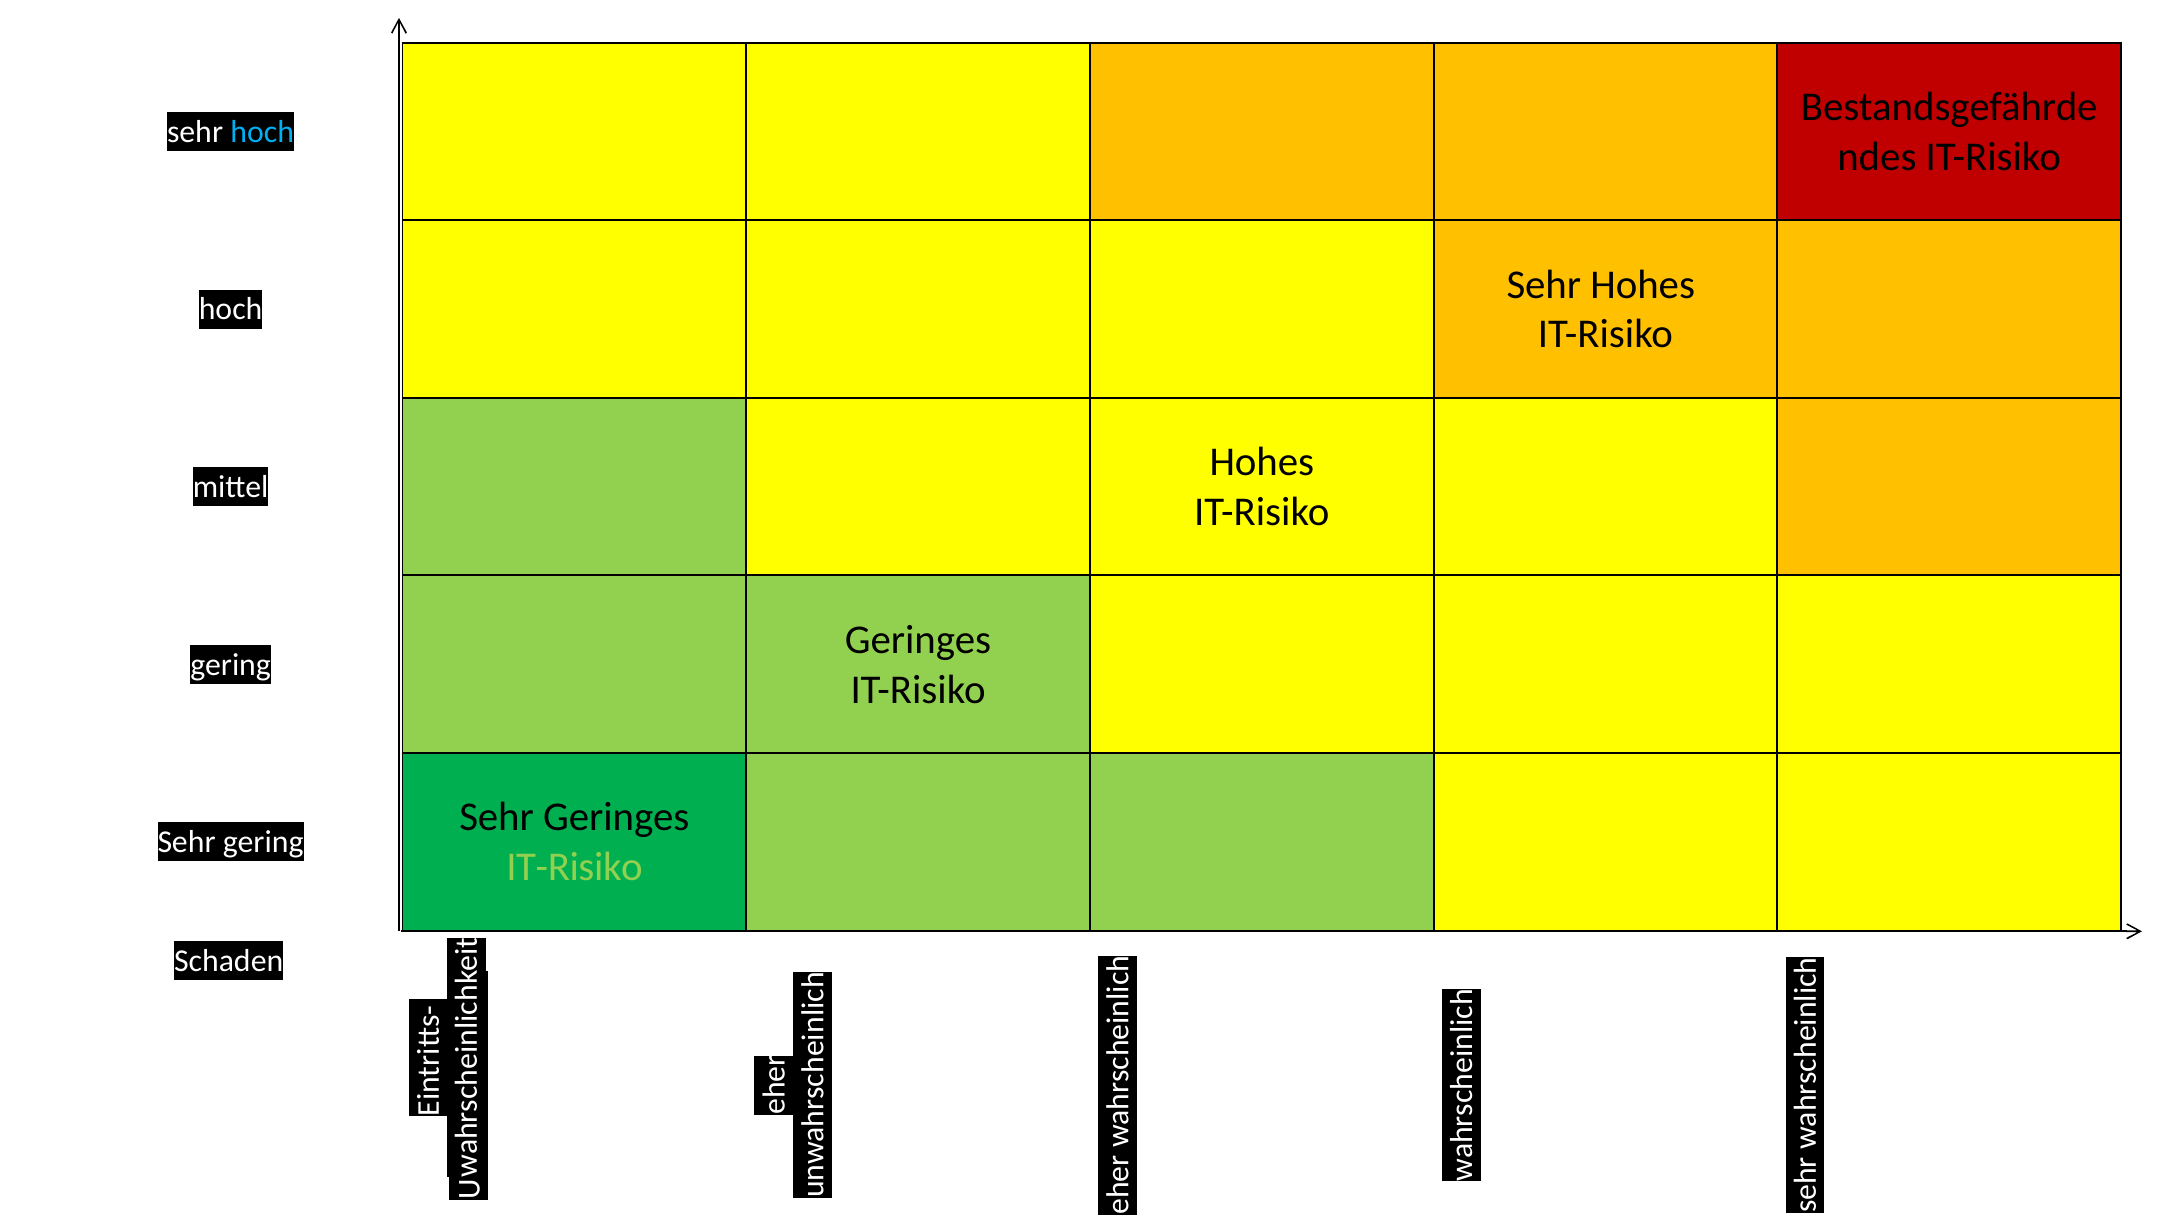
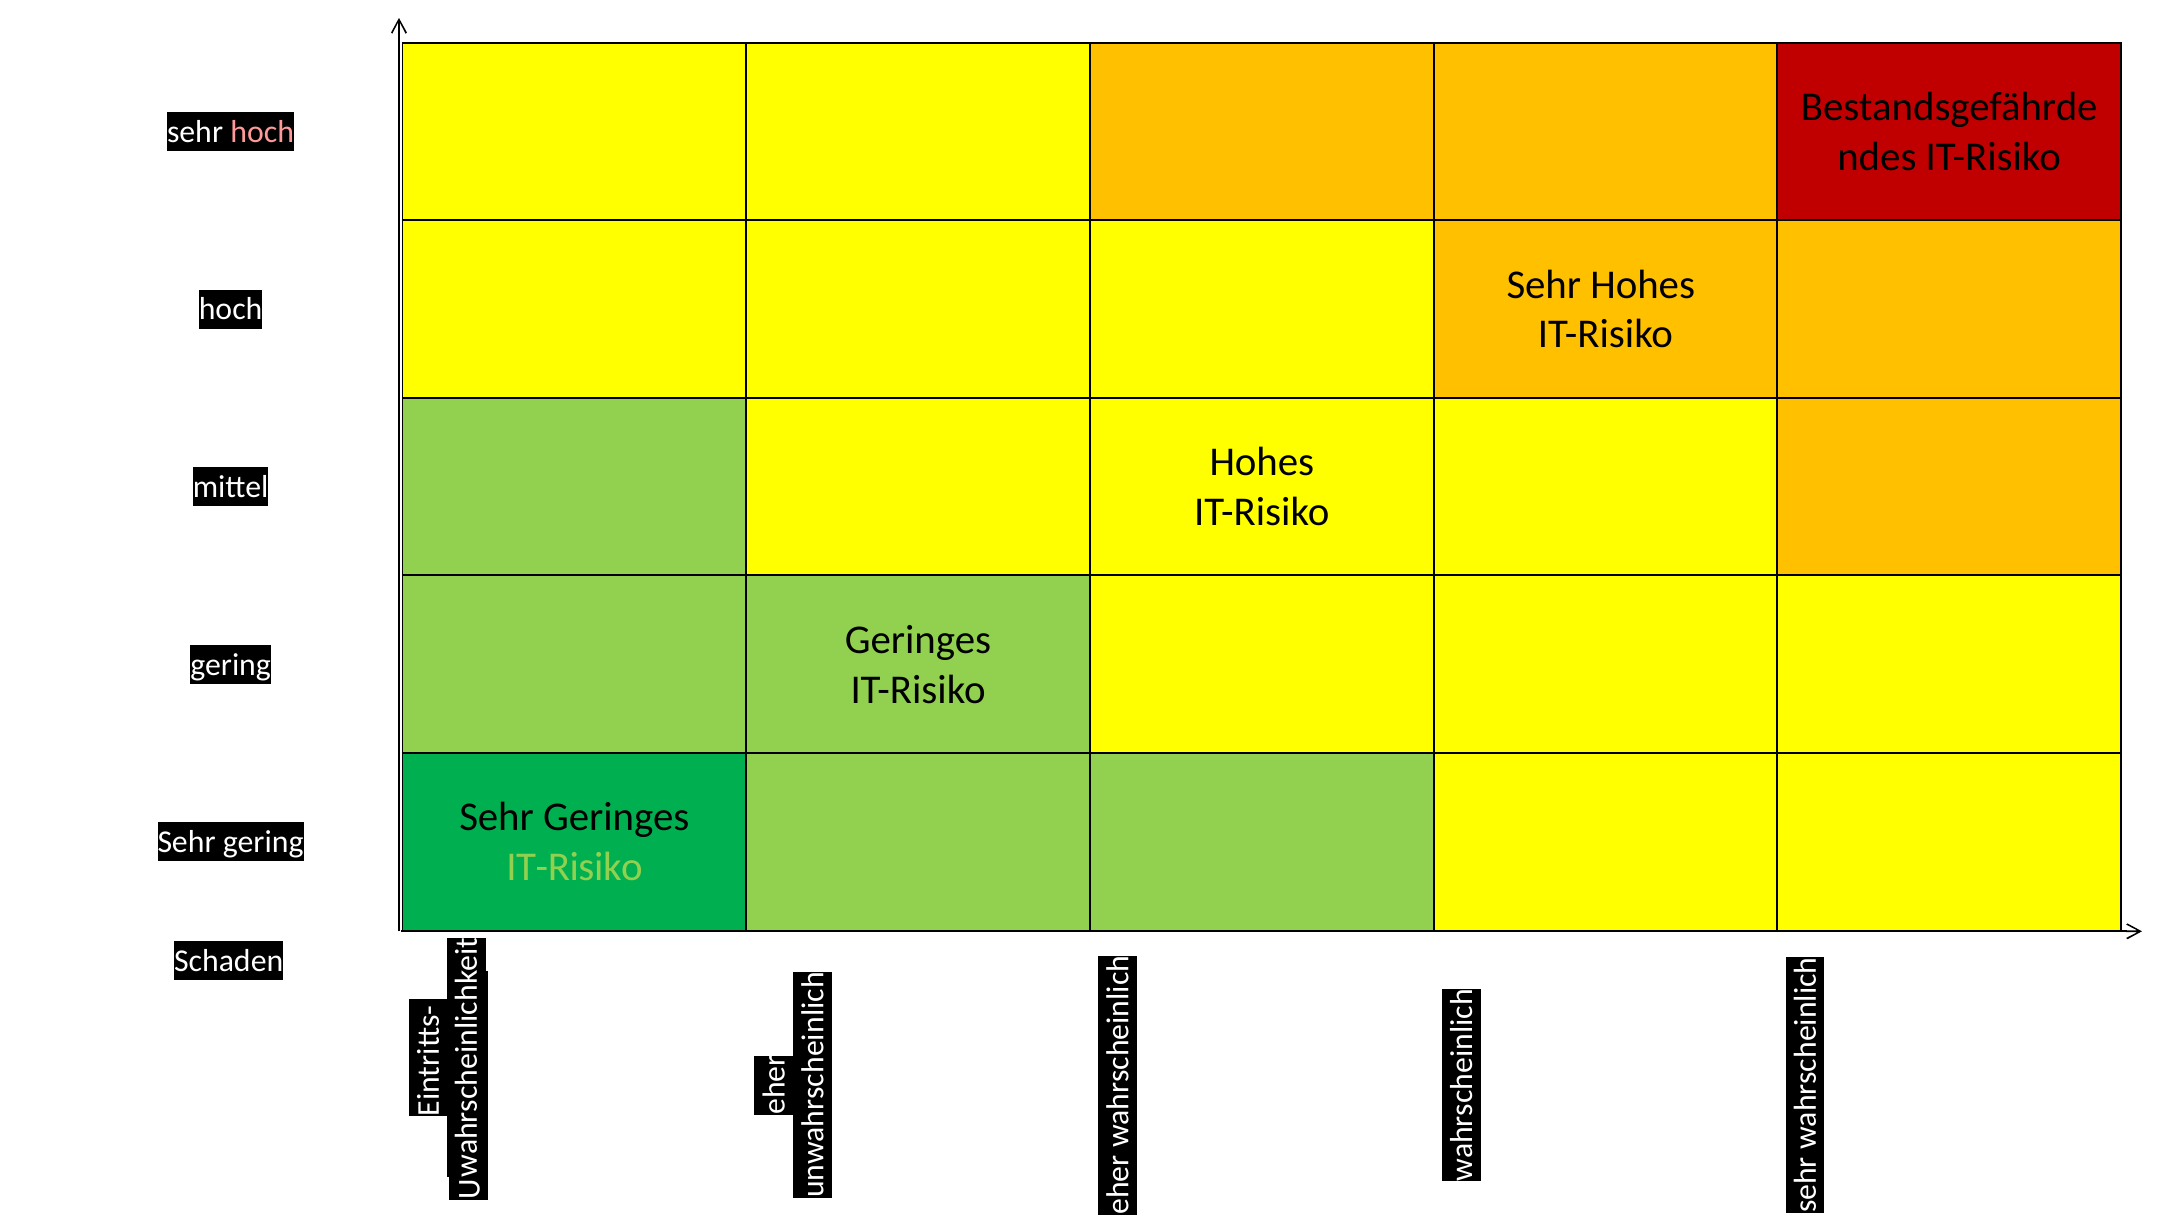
hoch colour: light blue -> pink (262, 132)
